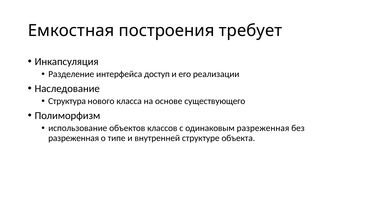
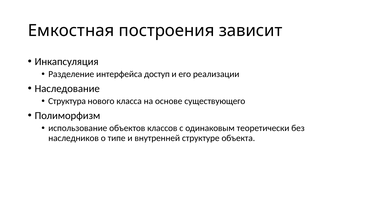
требует: требует -> зависит (251, 31)
одинаковым разреженная: разреженная -> теоретически (263, 128)
разреженная: разреженная -> наследников (74, 138)
